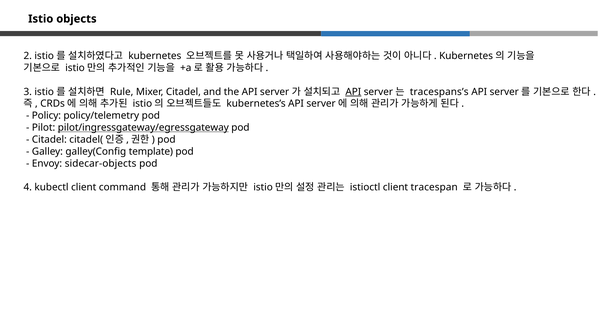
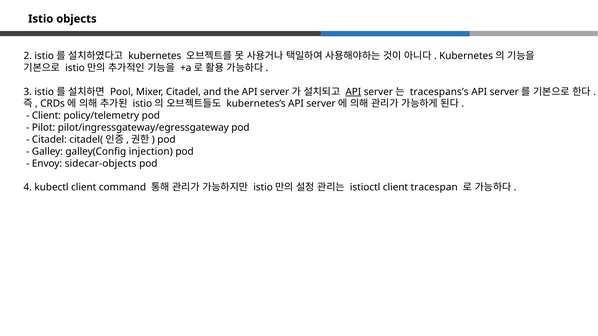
Rule: Rule -> Pool (122, 92)
Policy: Policy -> Client (46, 116)
pilot/ingressgateway/egressgateway underline: present -> none (143, 128)
template: template -> injection (151, 152)
